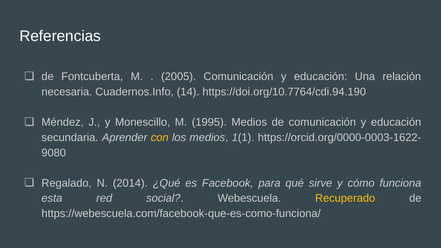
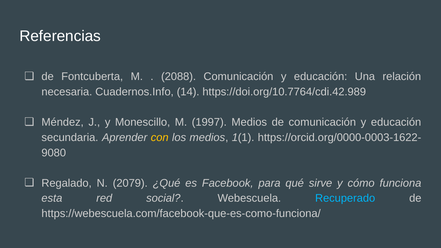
2005: 2005 -> 2088 (179, 77)
https://doi.org/10.7764/cdi.94.190: https://doi.org/10.7764/cdi.94.190 -> https://doi.org/10.7764/cdi.42.989 (284, 92)
1995: 1995 -> 1997 (209, 122)
2014: 2014 -> 2079 (130, 183)
Recuperado colour: yellow -> light blue (345, 198)
